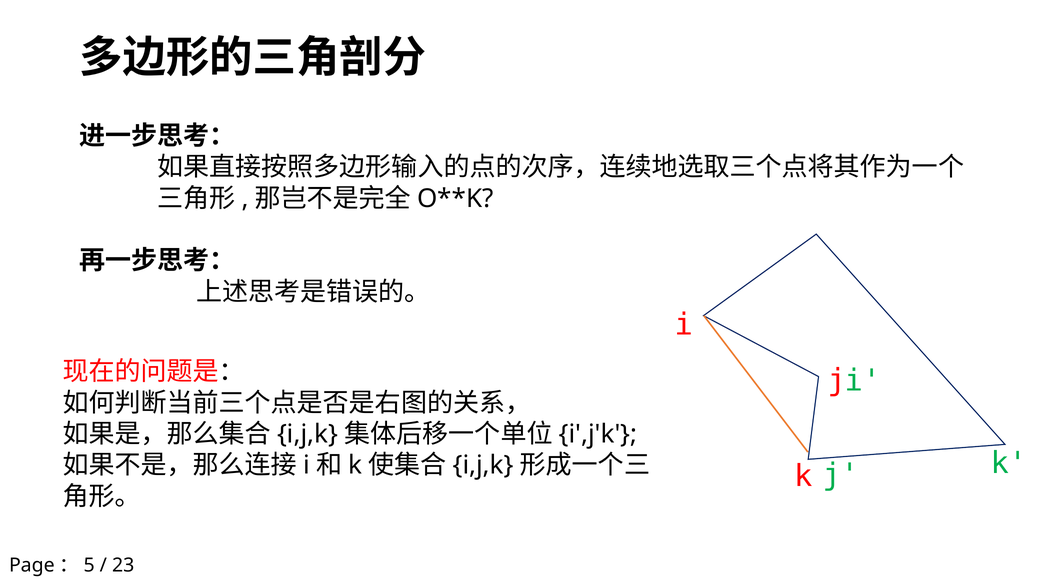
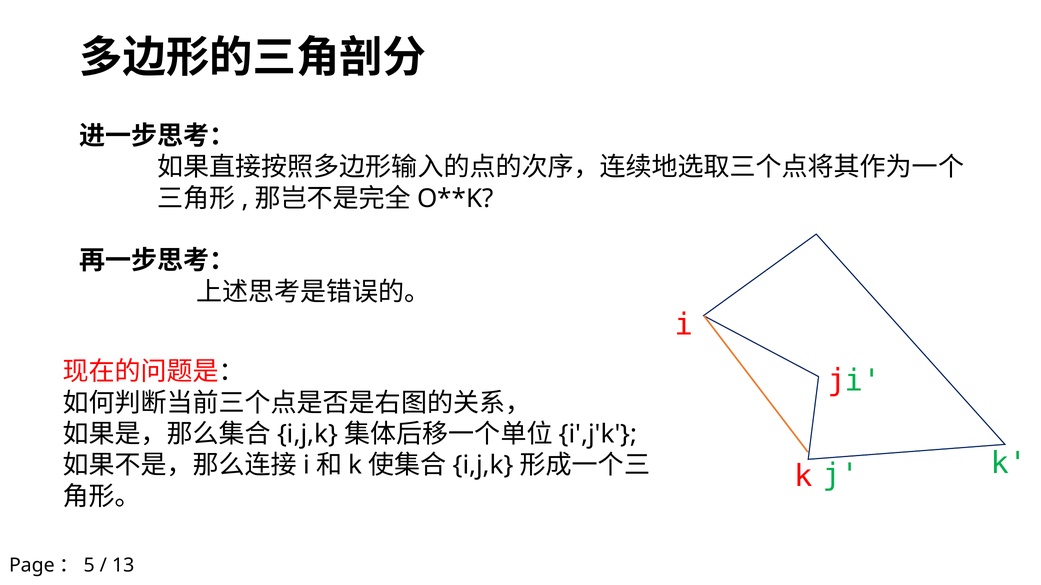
23: 23 -> 13 (123, 566)
